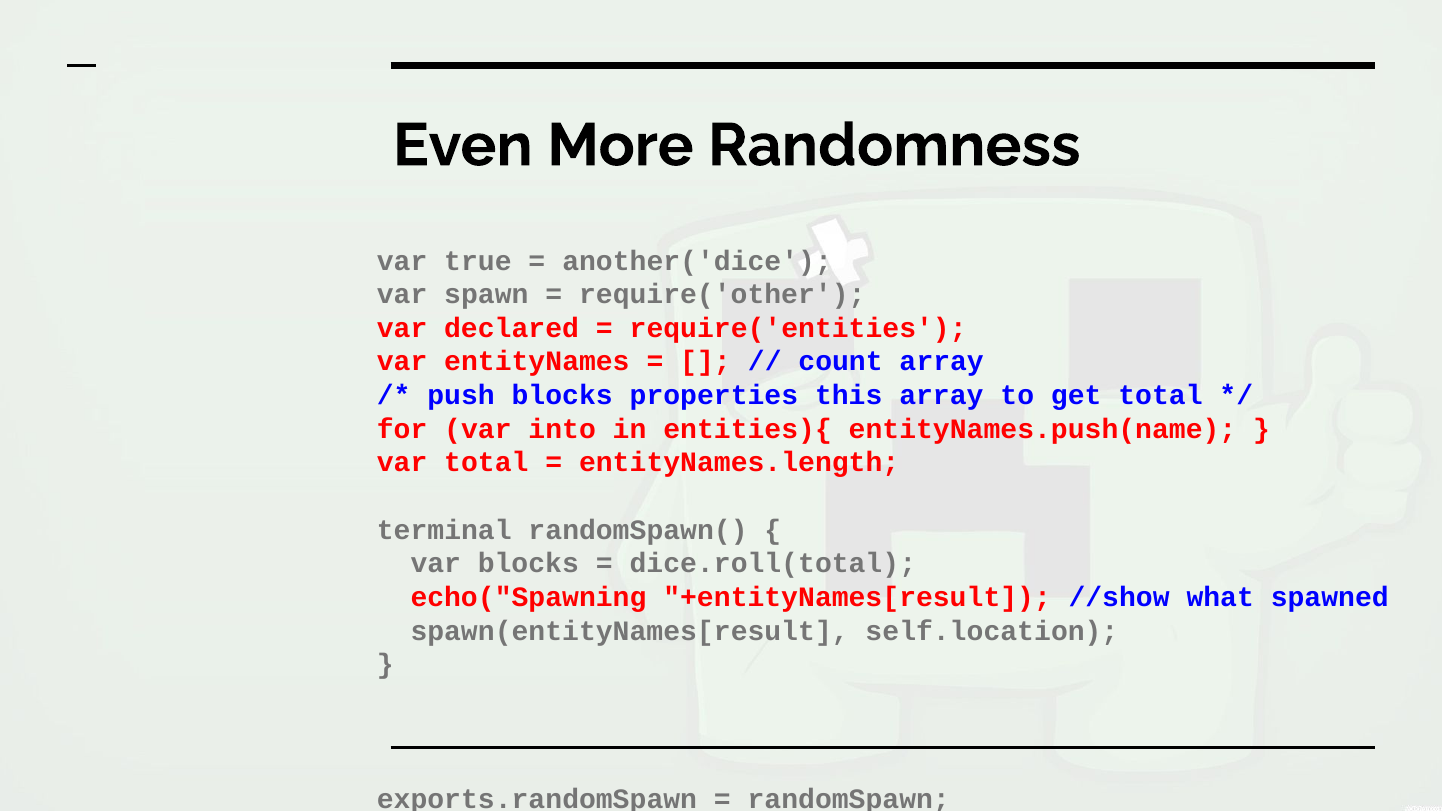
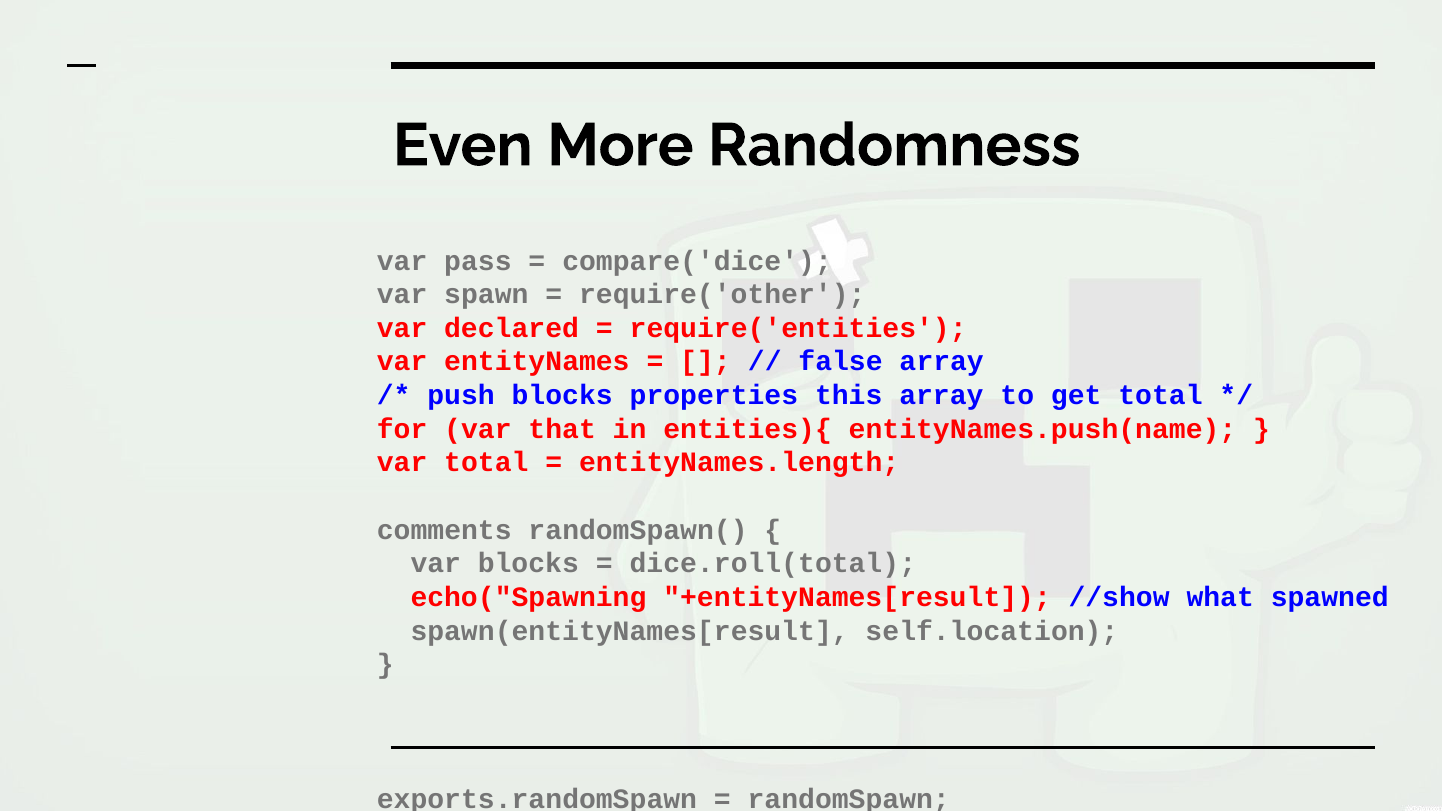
true: true -> pass (478, 261)
another('dice: another('dice -> compare('dice (697, 261)
count: count -> false (841, 362)
into: into -> that (562, 429)
terminal: terminal -> comments (444, 530)
